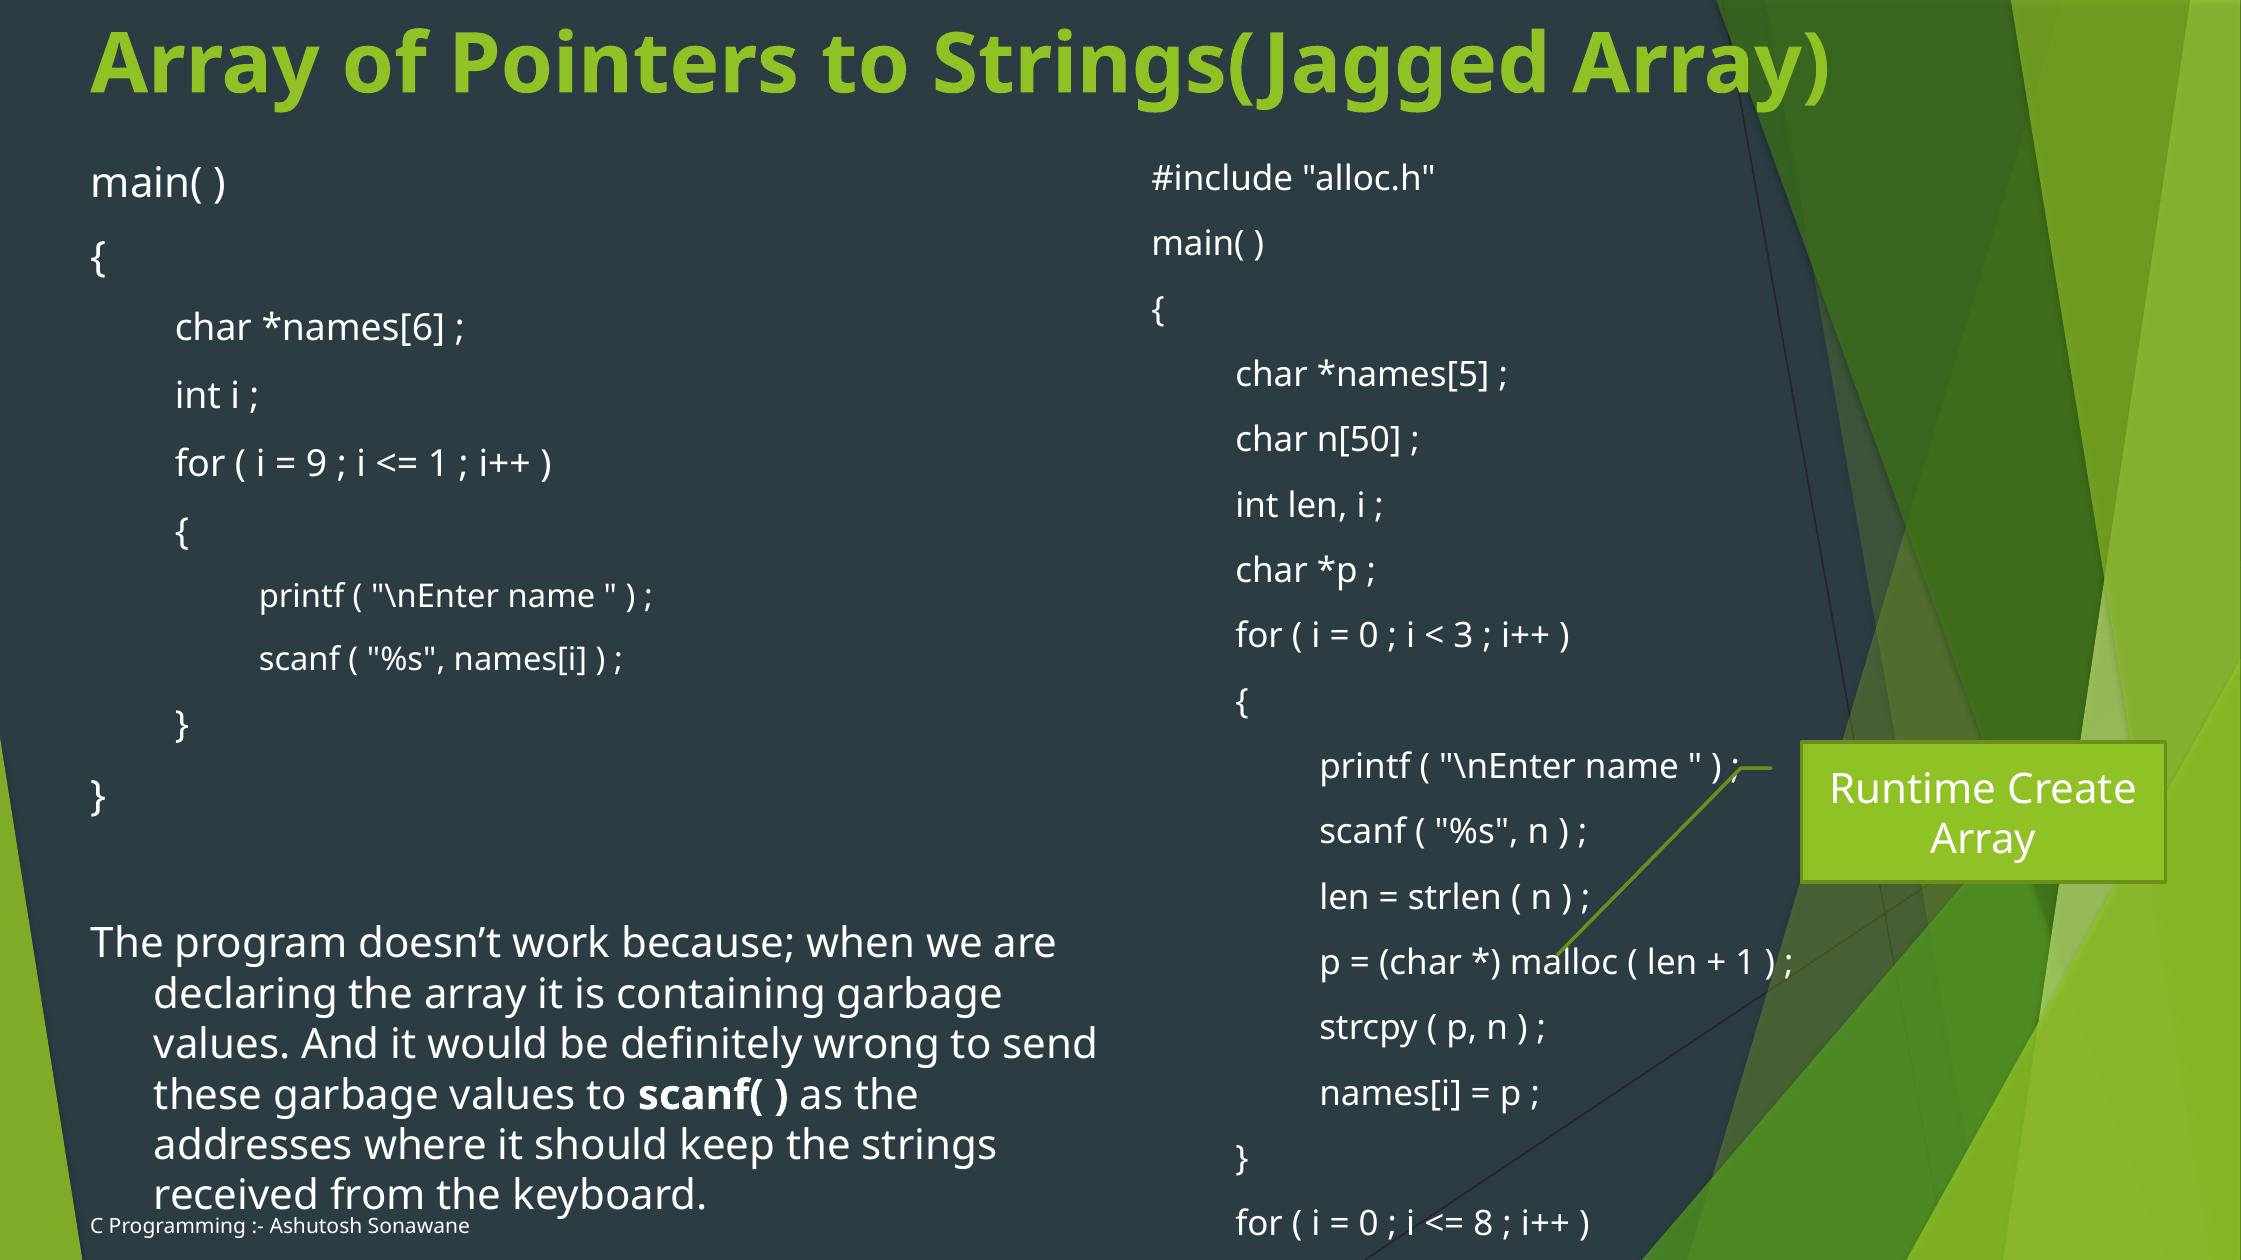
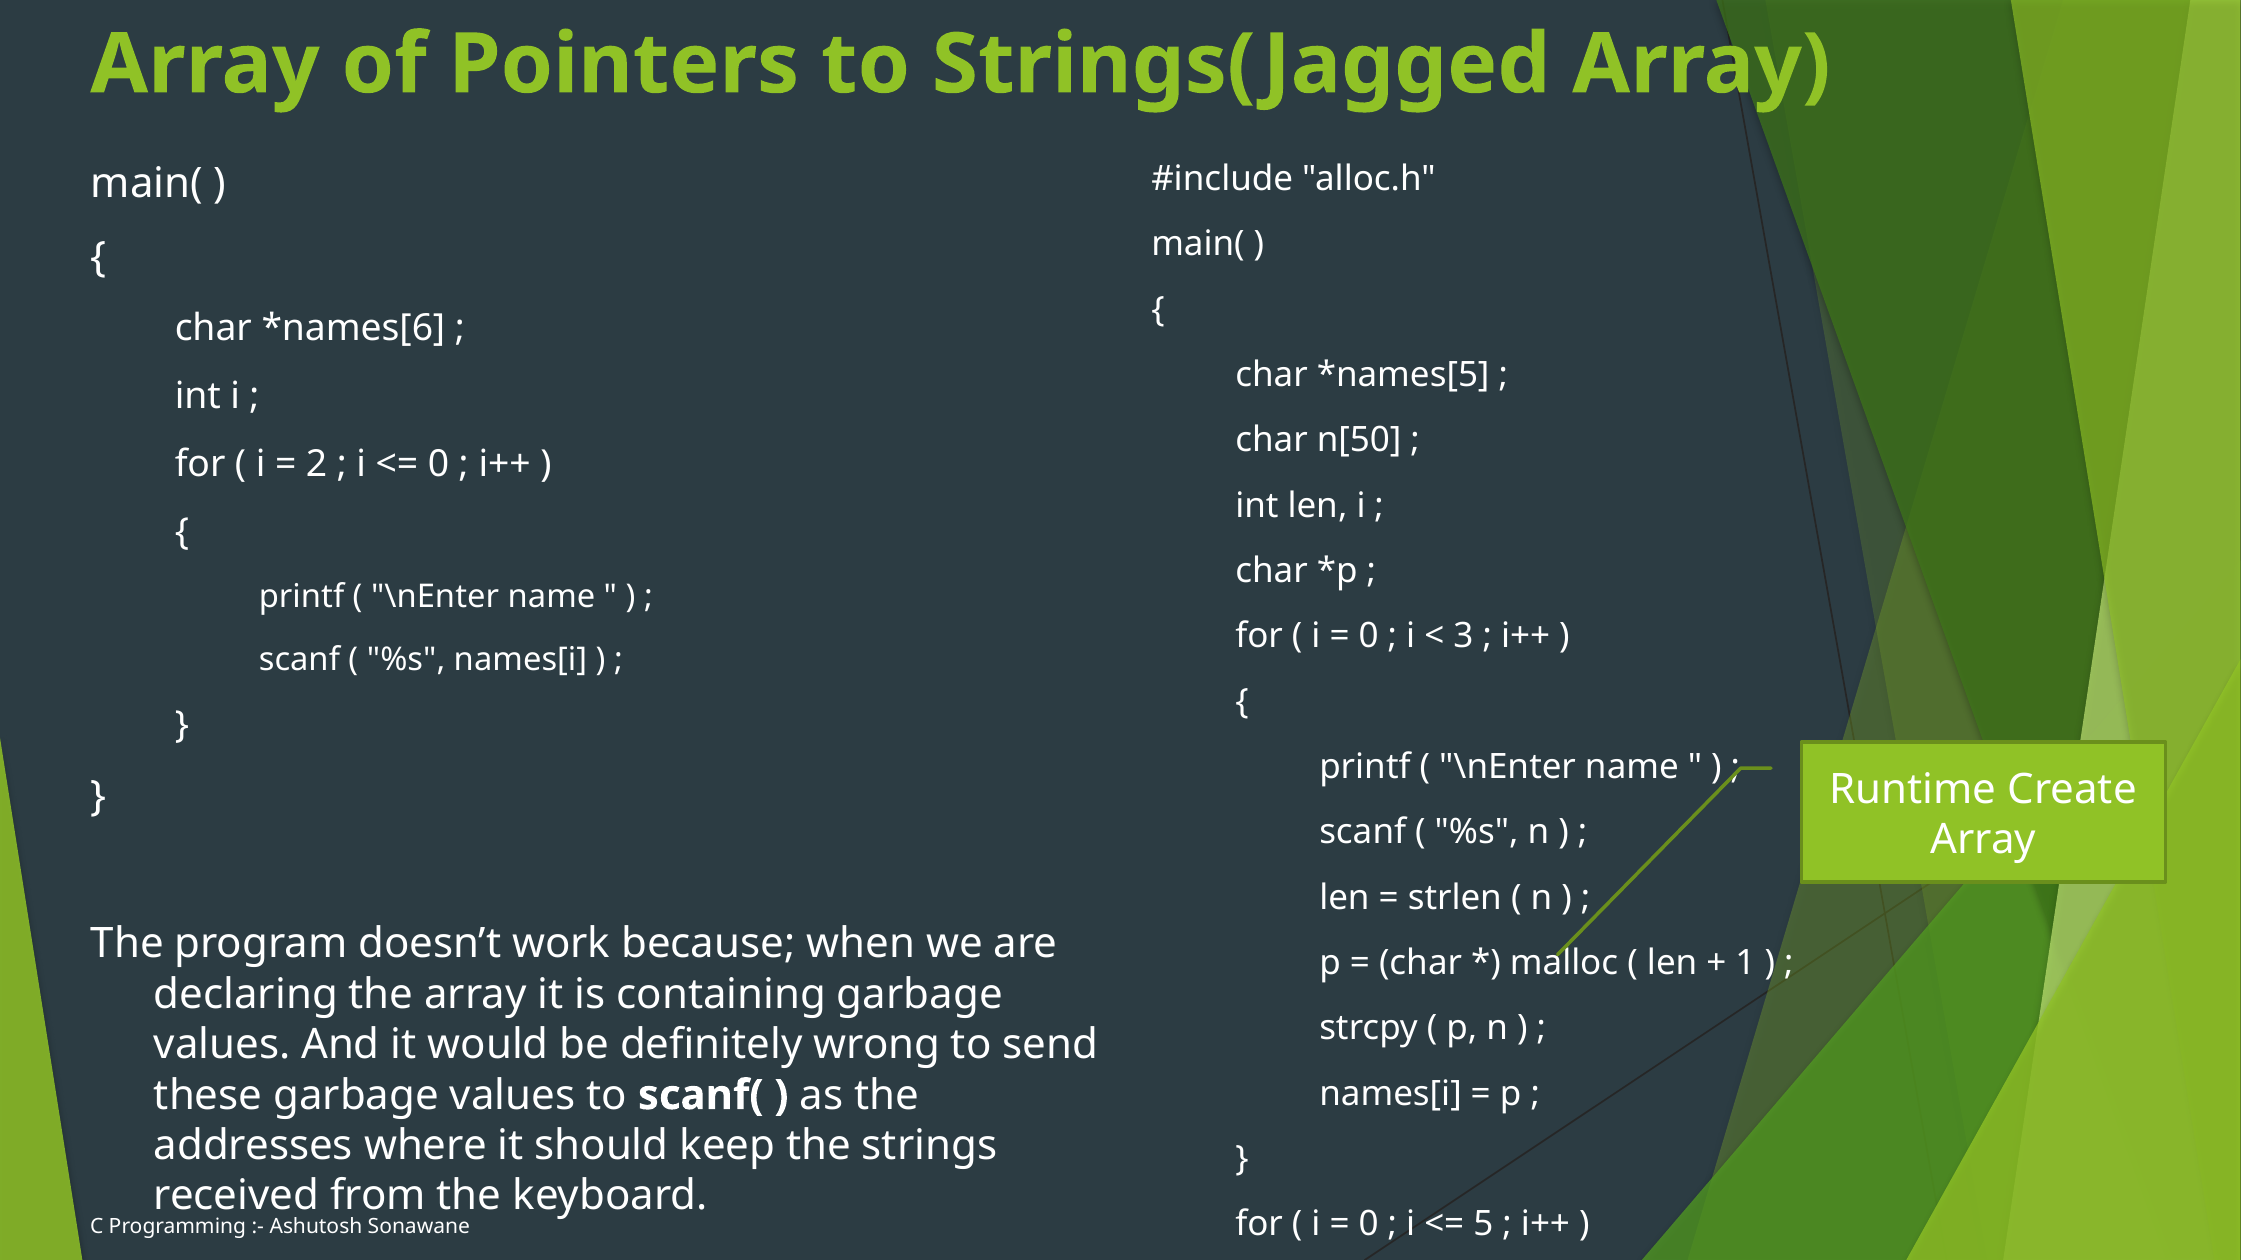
9: 9 -> 2 (317, 464)
1: 1 -> 0 (439, 464)
8: 8 -> 5 (1483, 1225)
